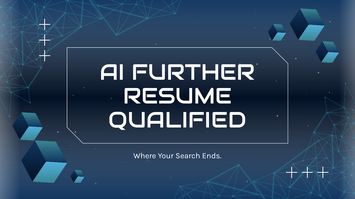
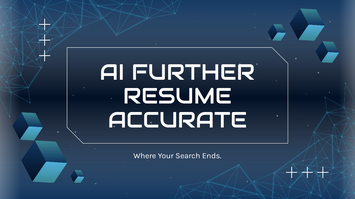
QUALIFIED: QUALIFIED -> ACCURATE (178, 121)
